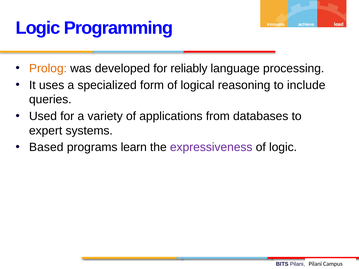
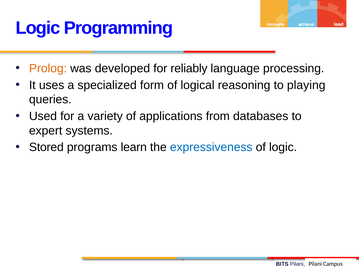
include: include -> playing (306, 85)
Based: Based -> Stored (46, 147)
expressiveness colour: purple -> blue (211, 147)
